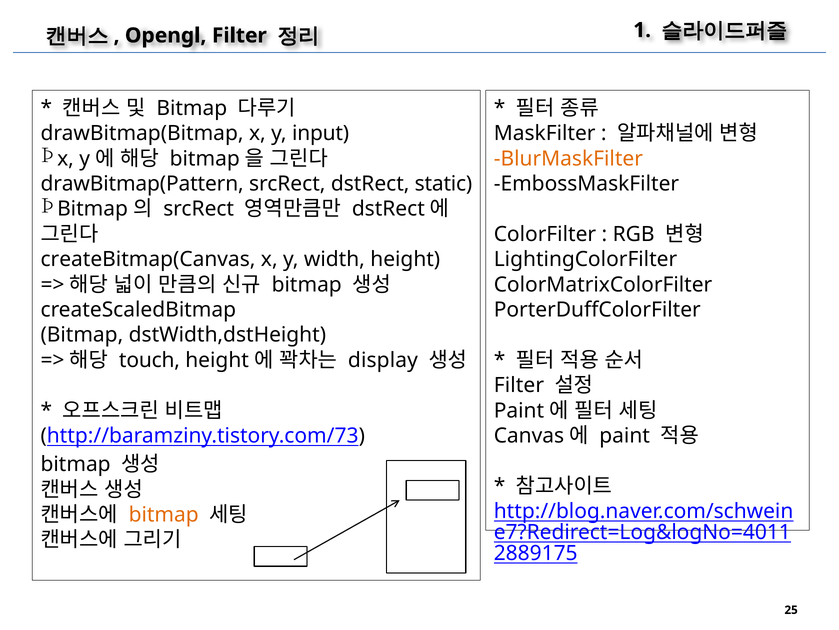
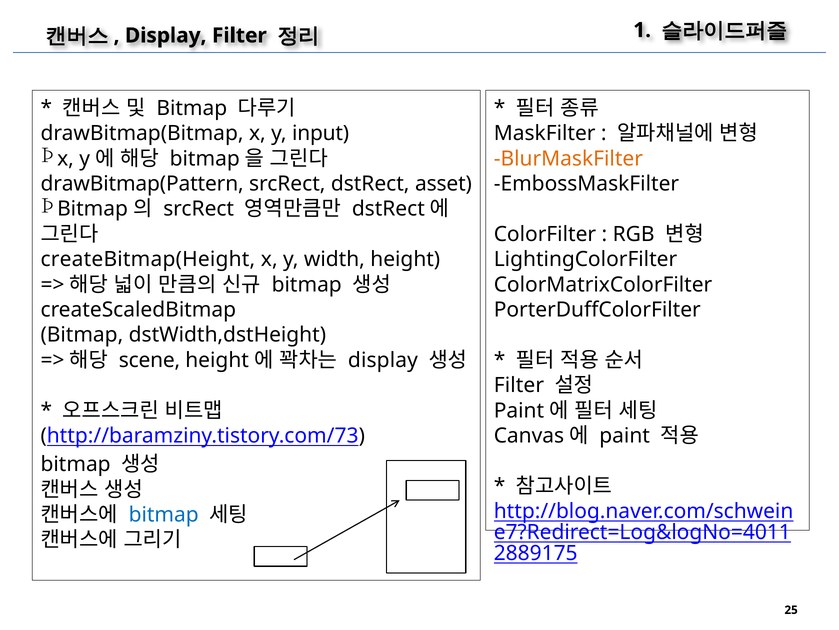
Opengl: Opengl -> Display (166, 35)
static: static -> asset (443, 184)
createBitmap(Canvas: createBitmap(Canvas -> createBitmap(Height (148, 259)
touch: touch -> scene (149, 360)
bitmap colour: orange -> blue (164, 514)
